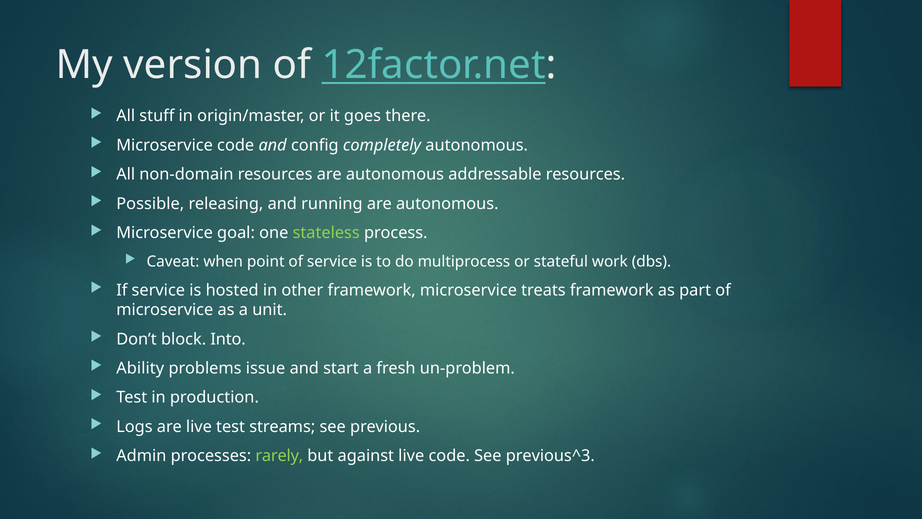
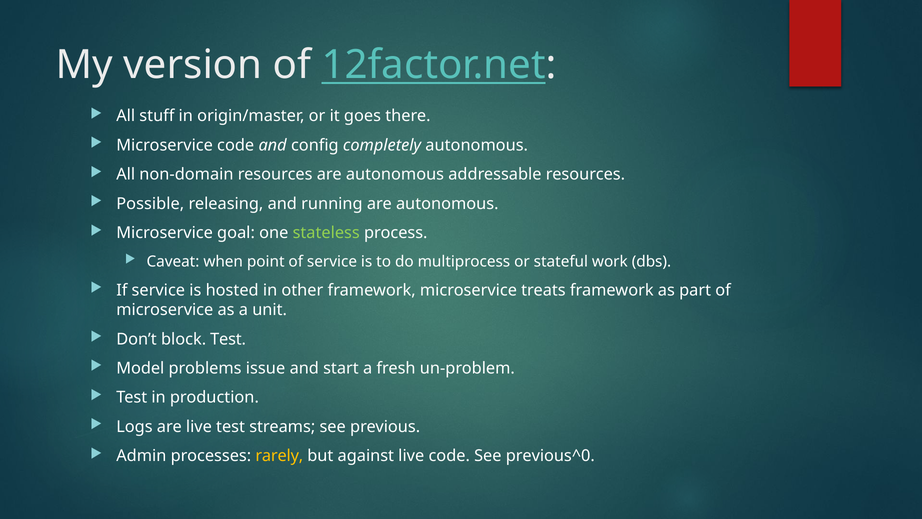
block Into: Into -> Test (228, 339)
Ability: Ability -> Model (140, 368)
rarely colour: light green -> yellow (279, 456)
previous^3: previous^3 -> previous^0 (550, 456)
